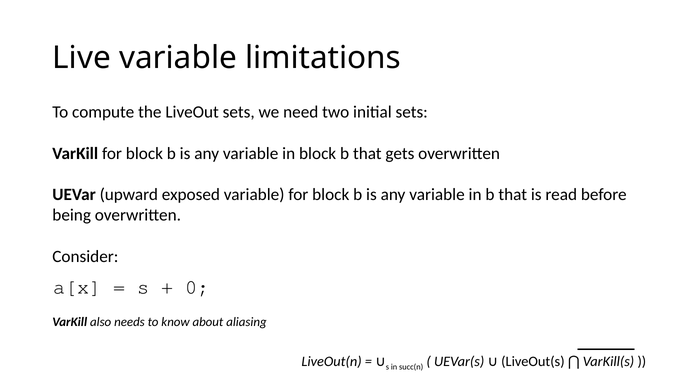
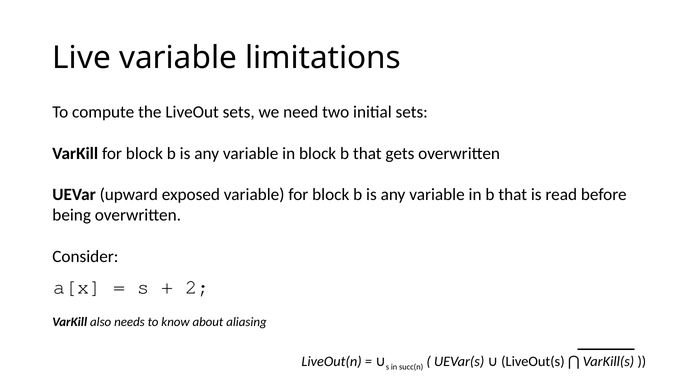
0: 0 -> 2 (197, 287)
